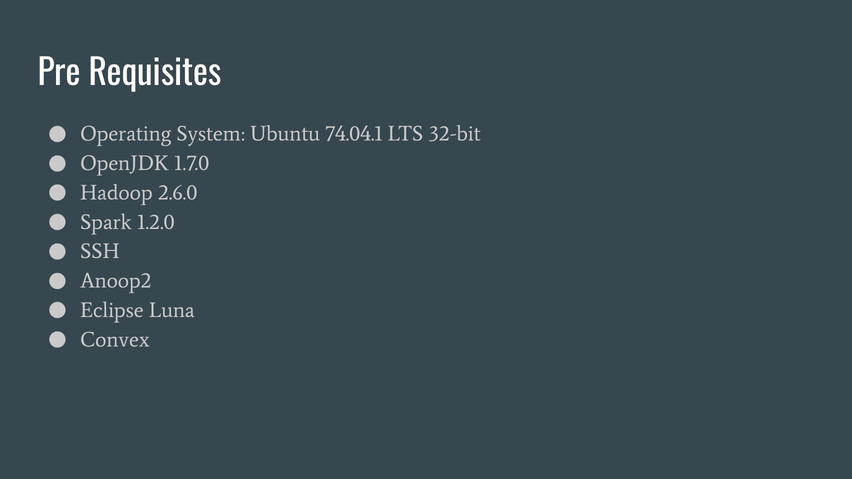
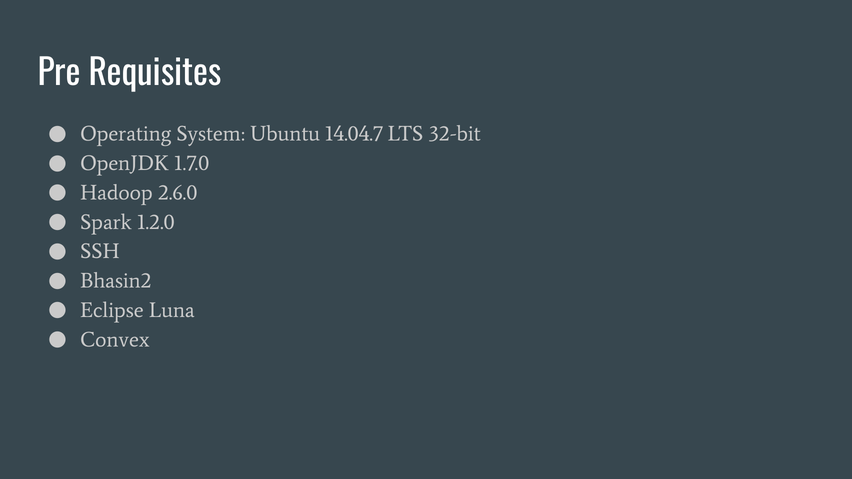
74.04.1: 74.04.1 -> 14.04.7 (354, 134)
Anoop2: Anoop2 -> Bhasin2 (116, 281)
